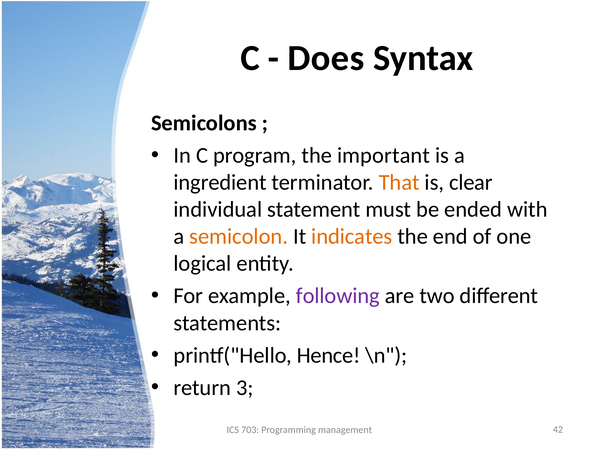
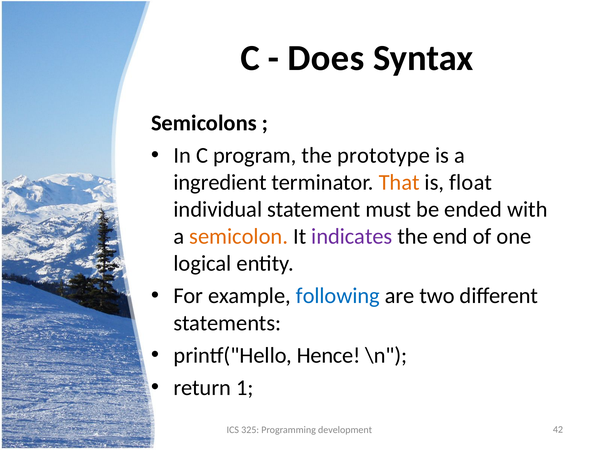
important: important -> prototype (383, 155)
clear: clear -> float (471, 182)
indicates colour: orange -> purple (352, 236)
following colour: purple -> blue (338, 295)
3: 3 -> 1 (245, 387)
703: 703 -> 325 (250, 429)
management: management -> development (345, 429)
